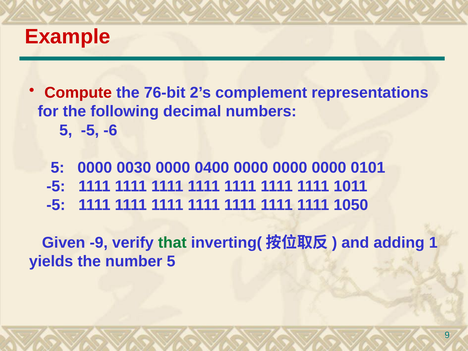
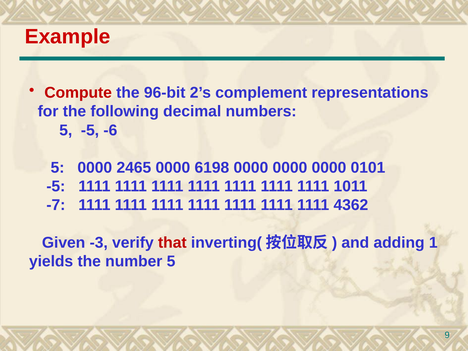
76-bit: 76-bit -> 96-bit (165, 93)
0030: 0030 -> 2465 (134, 168)
0400: 0400 -> 6198 (212, 168)
-5: -5 -> -7 (56, 205)
1050: 1050 -> 4362 (351, 205)
-9: -9 -> -3 (99, 243)
that colour: green -> red (172, 243)
